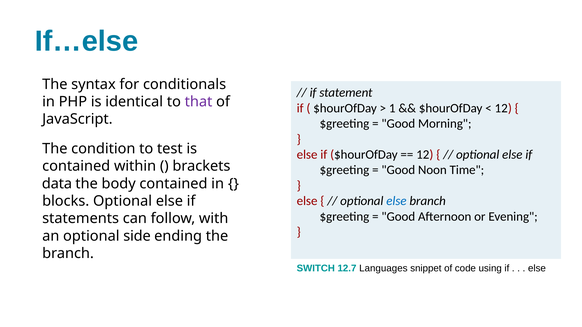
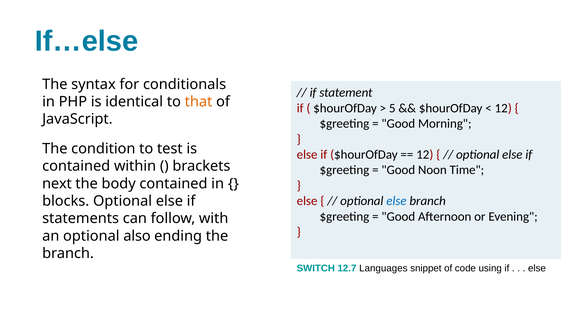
that colour: purple -> orange (199, 102)
1: 1 -> 5 (392, 108)
data: data -> next (57, 184)
side: side -> also (137, 236)
